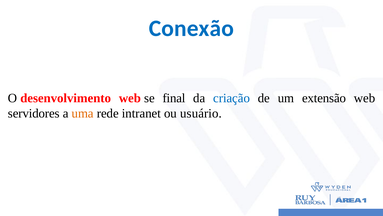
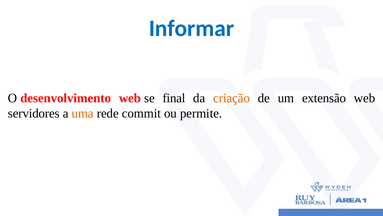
Conexão: Conexão -> Informar (191, 28)
criação colour: blue -> orange (232, 98)
intranet: intranet -> commit (141, 113)
usuário: usuário -> permite (201, 113)
